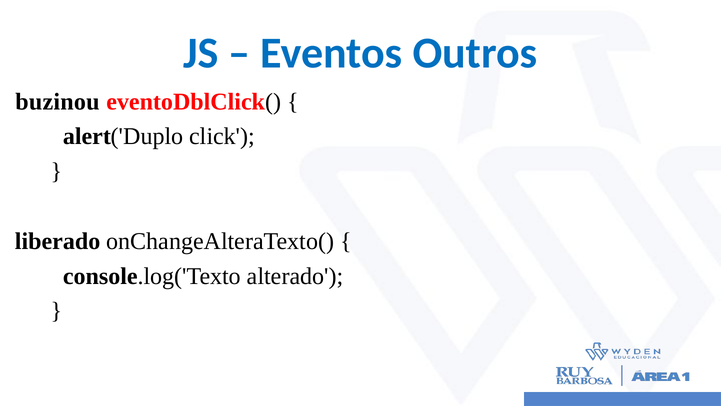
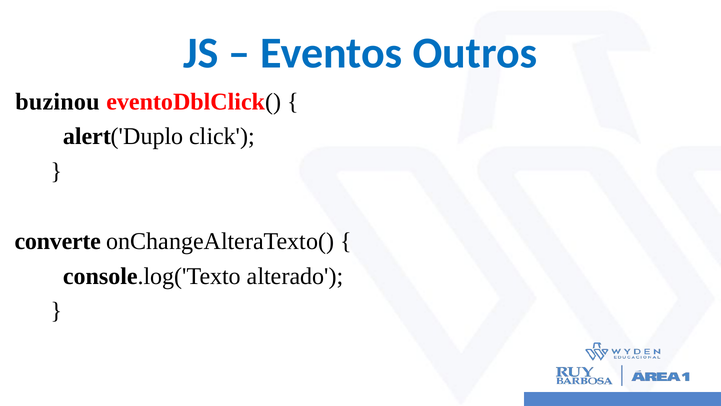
liberado: liberado -> converte (58, 241)
